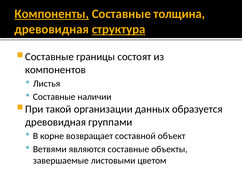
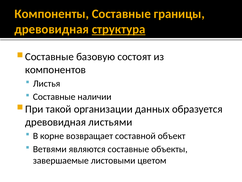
Компоненты underline: present -> none (52, 14)
толщина: толщина -> границы (179, 14)
границы: границы -> базовую (96, 57)
группами: группами -> листьями (110, 122)
